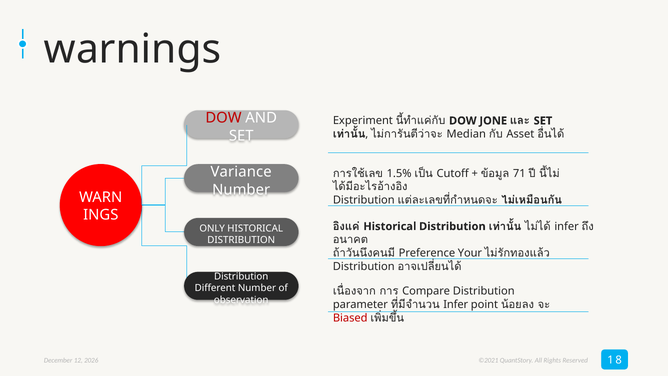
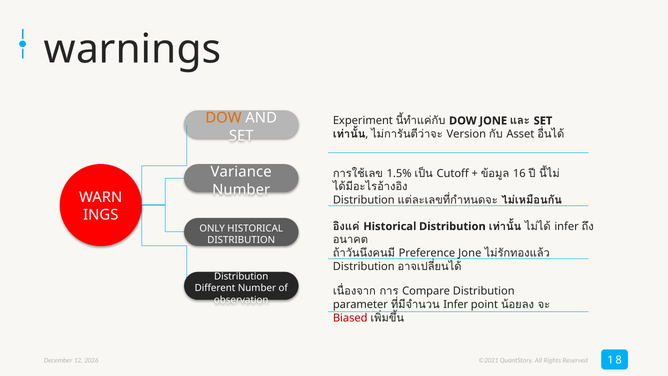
DOW colour: red -> orange (224, 118)
Median: Median -> Version (466, 134)
71: 71 -> 16 (519, 173)
Preference Your: Your -> Jone (470, 253)
